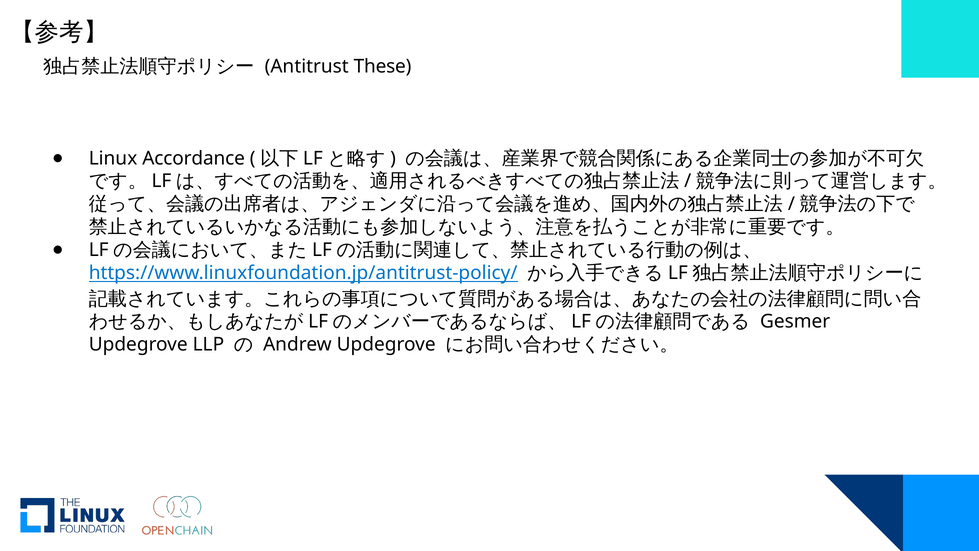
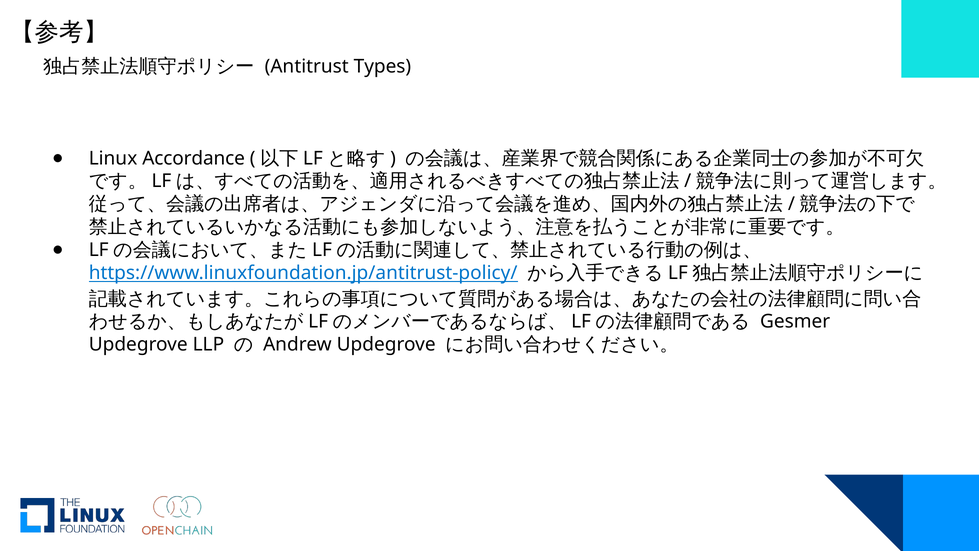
These: These -> Types (382, 66)
